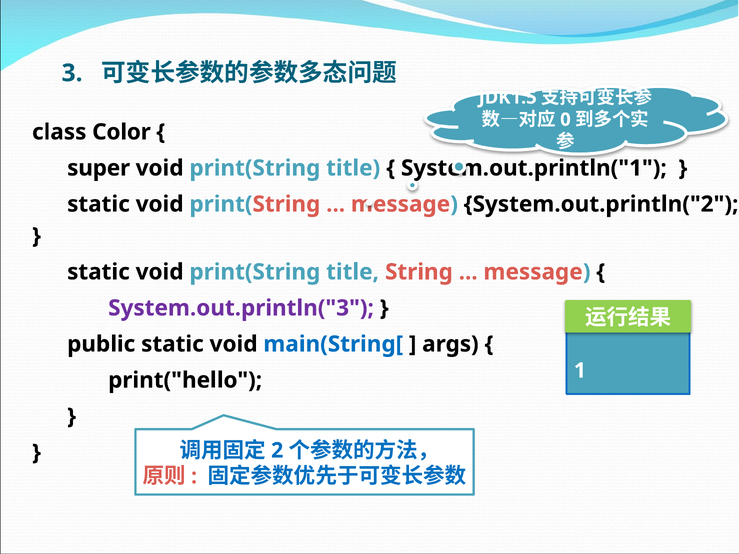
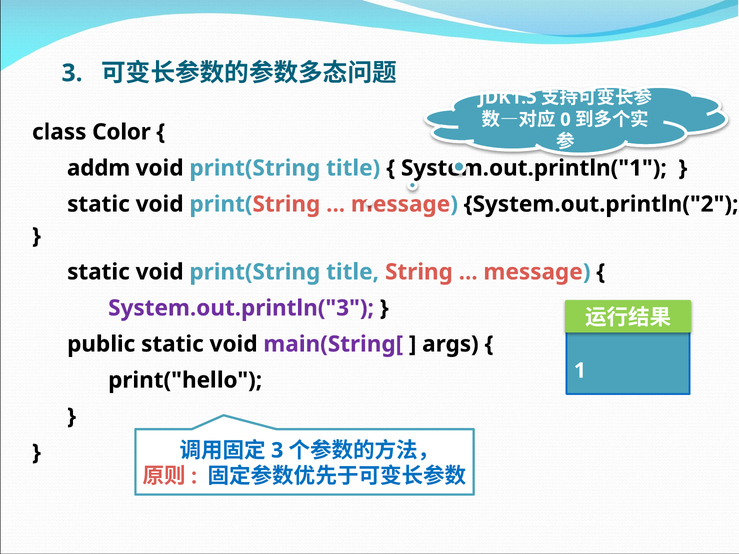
super: super -> addm (99, 168)
main(String[ colour: blue -> purple (333, 344)
2: 2 -> 3 (277, 451)
